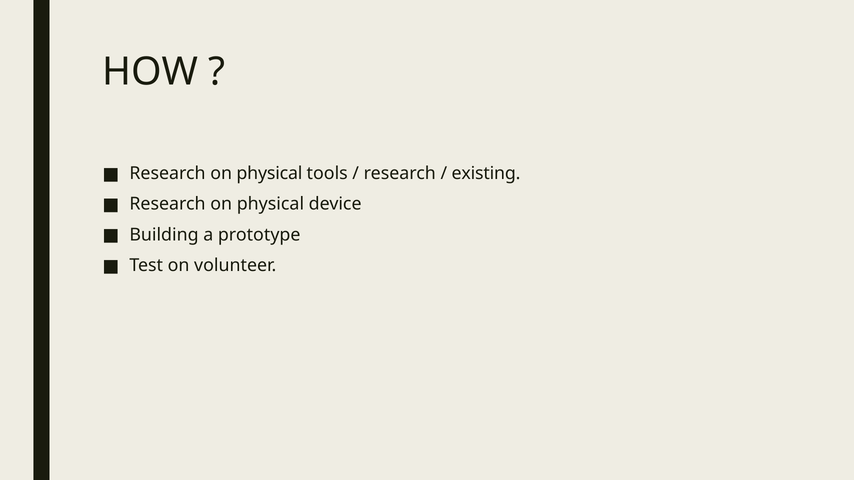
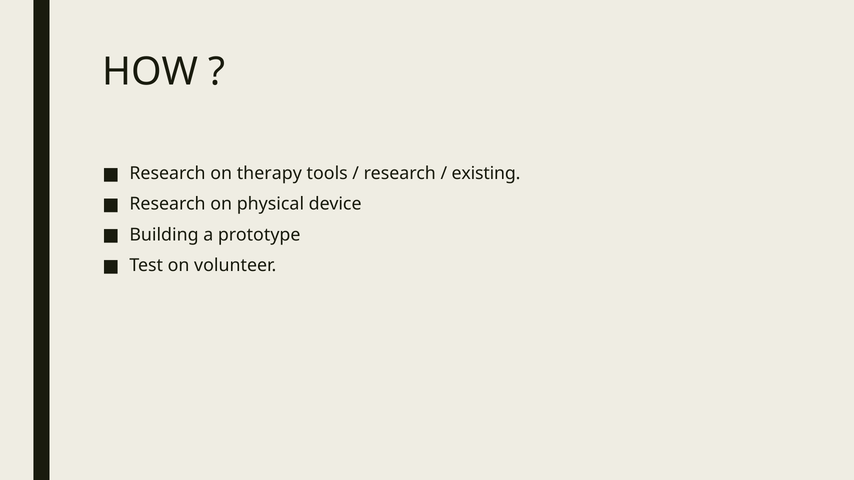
physical: physical -> therapy (269, 174)
